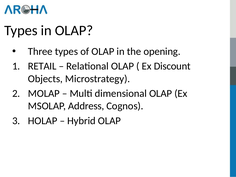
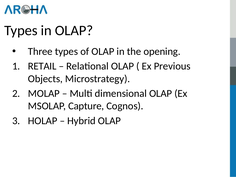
Discount: Discount -> Previous (172, 66)
Address: Address -> Capture (86, 106)
